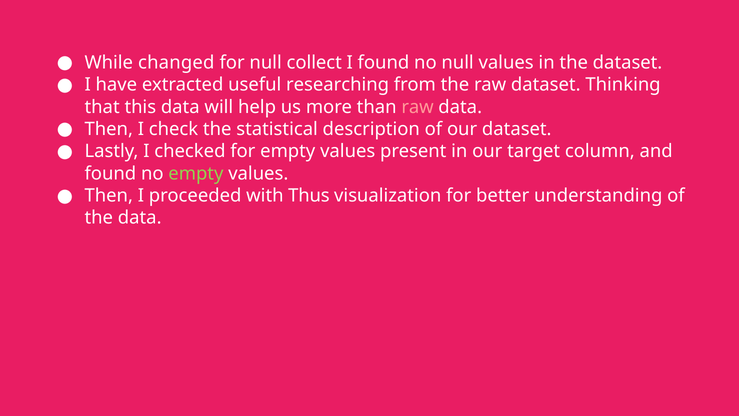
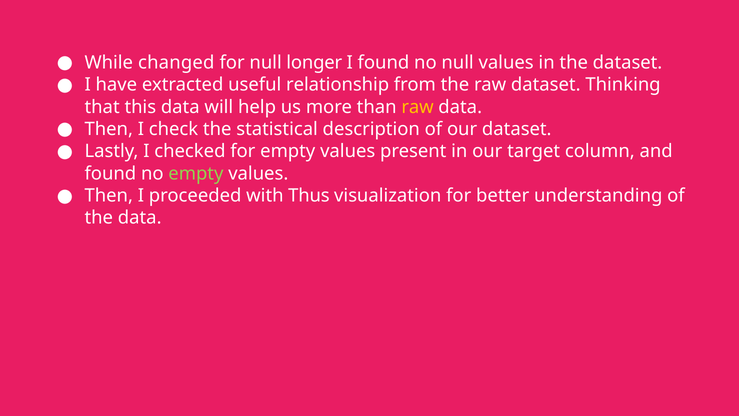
collect: collect -> longer (314, 63)
researching: researching -> relationship (338, 85)
raw colour: pink -> yellow (418, 107)
